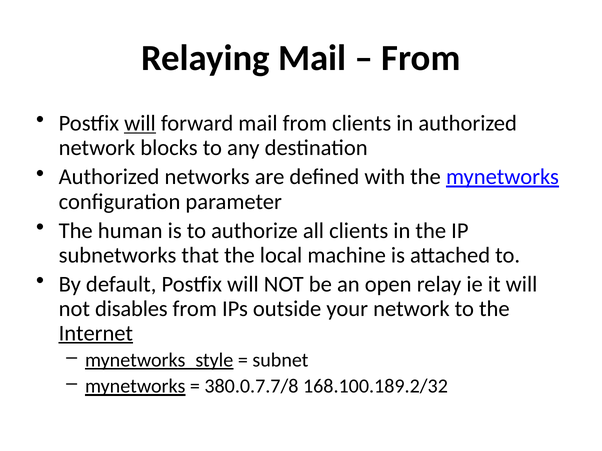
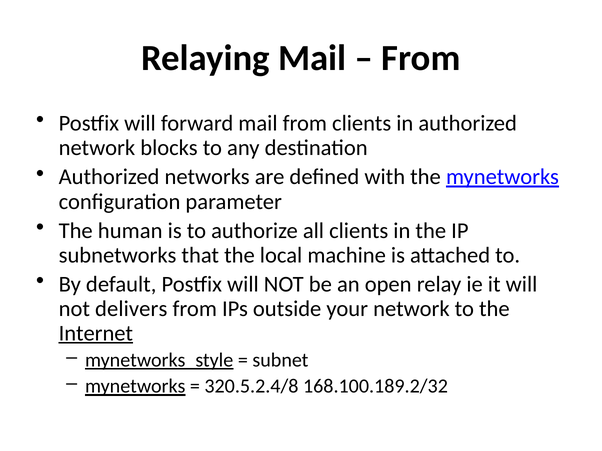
will underline: present -> none (140, 123)
disables: disables -> delivers (131, 309)
380.0.7.7/8: 380.0.7.7/8 -> 320.5.2.4/8 (251, 387)
